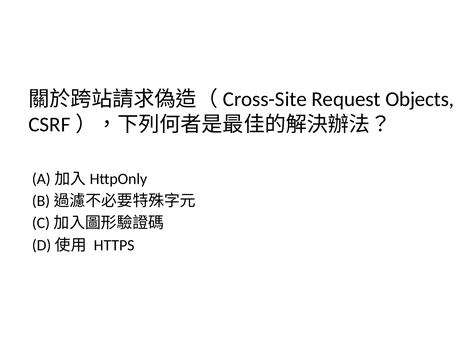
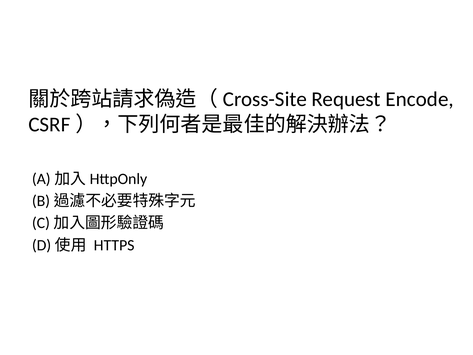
Objects: Objects -> Encode (420, 99)
